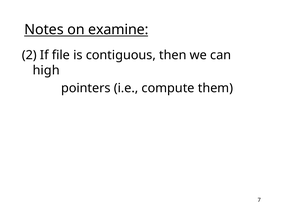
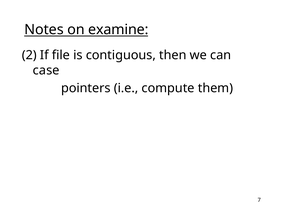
high: high -> case (46, 70)
